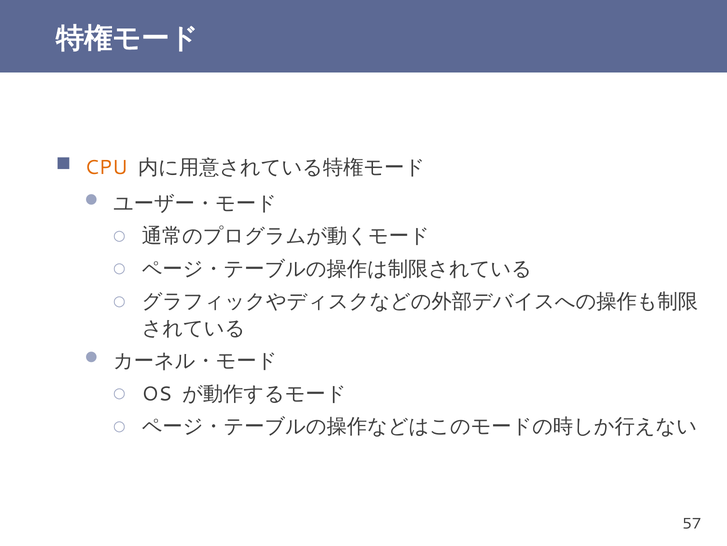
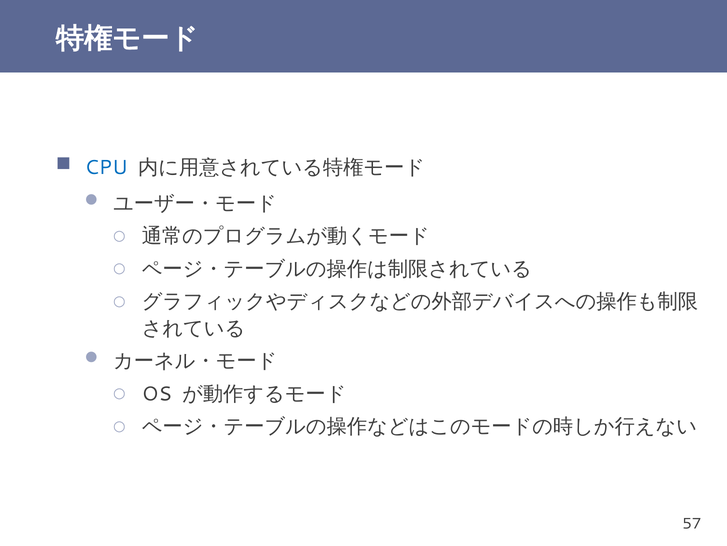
CPU colour: orange -> blue (106, 167)
